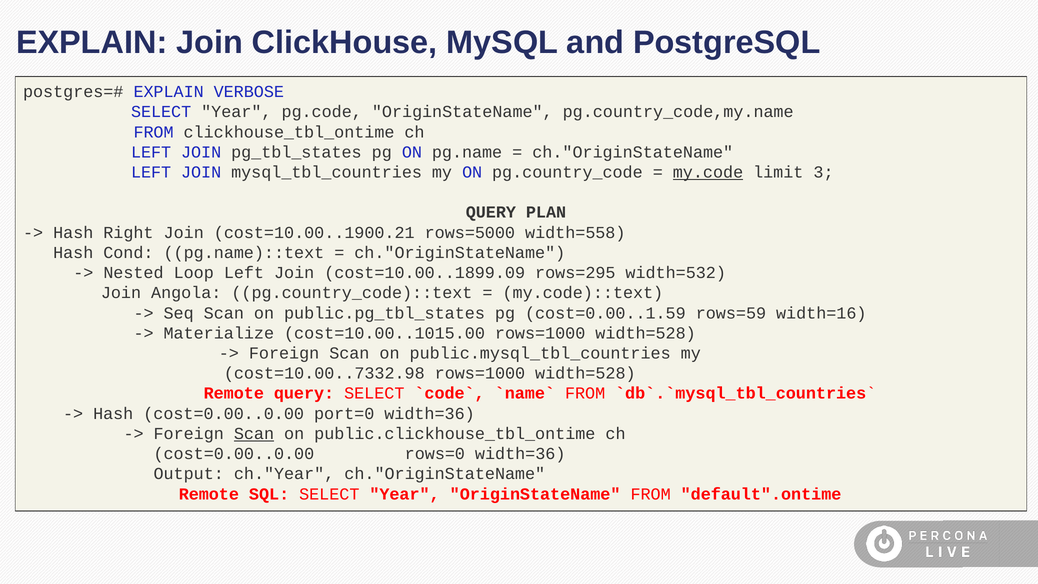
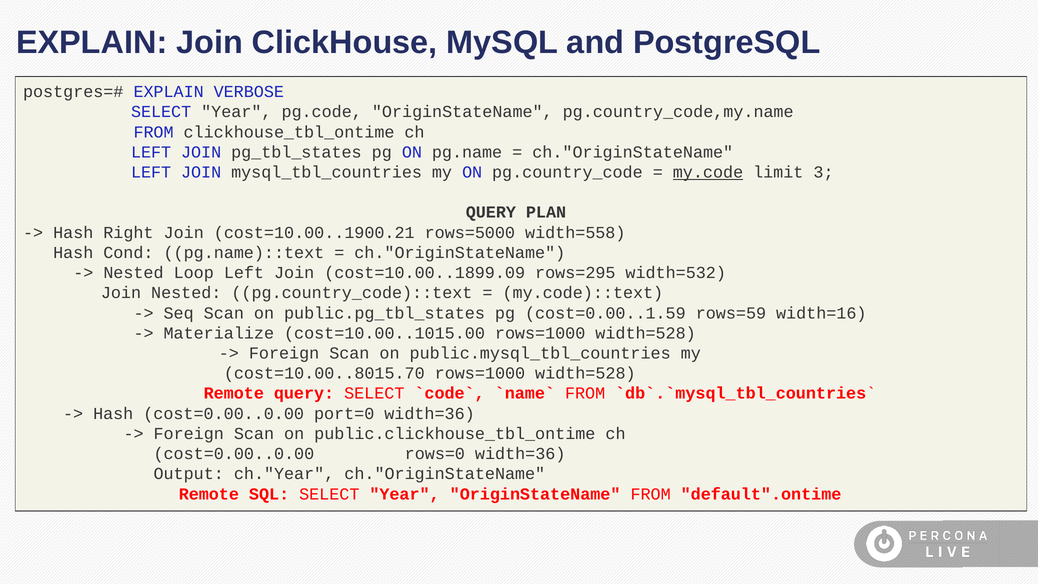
Join Angola: Angola -> Nested (186, 293)
cost=10.00..7332.98: cost=10.00..7332.98 -> cost=10.00..8015.70 (324, 373)
Scan underline: present -> none (254, 434)
